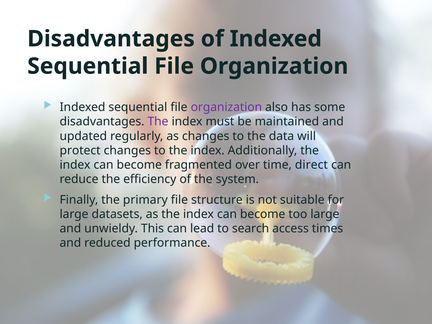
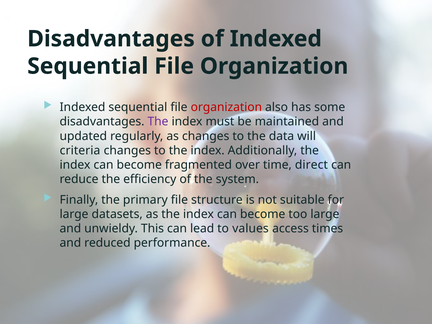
organization colour: purple -> red (226, 107)
protect: protect -> criteria (80, 150)
search: search -> values (251, 229)
